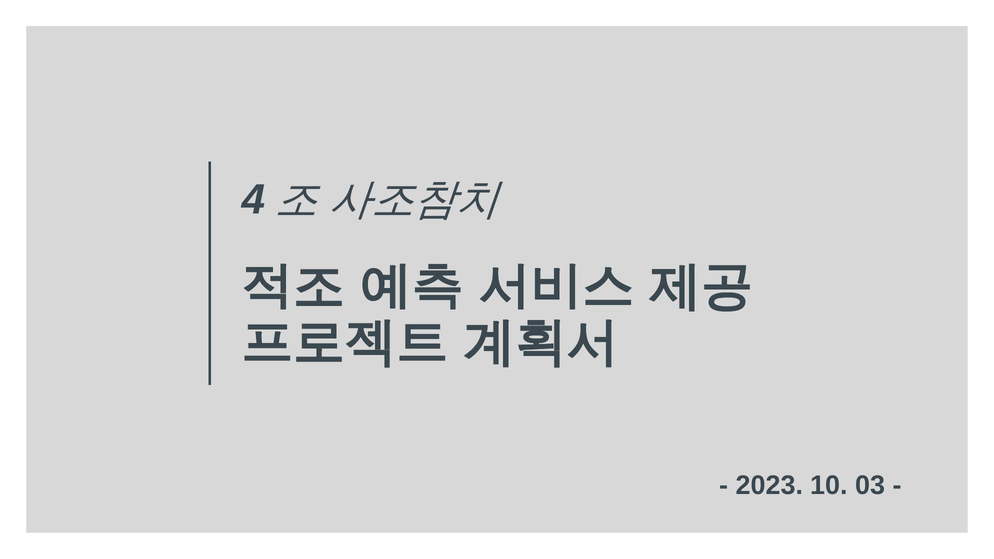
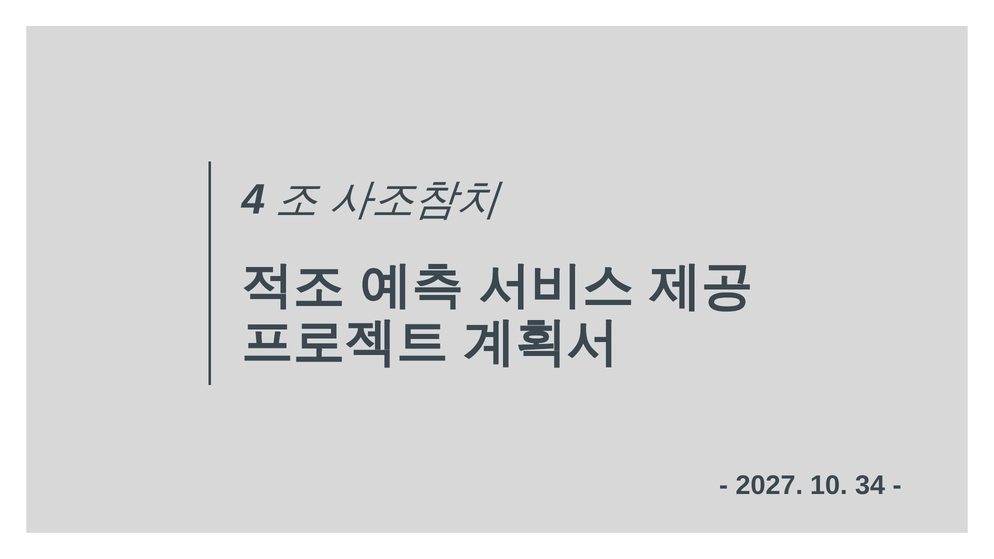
2023: 2023 -> 2027 (769, 486)
03: 03 -> 34 (870, 486)
